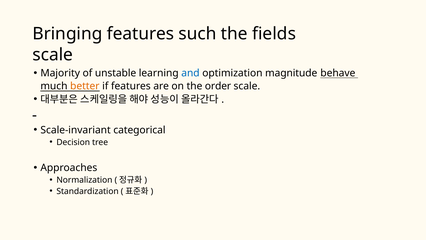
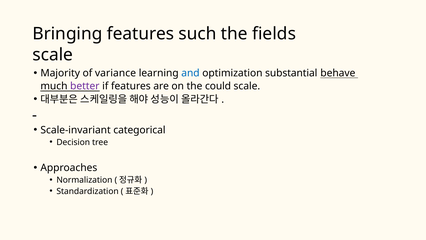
unstable: unstable -> variance (115, 73)
magnitude: magnitude -> substantial (291, 73)
better colour: orange -> purple (85, 86)
order: order -> could (218, 86)
